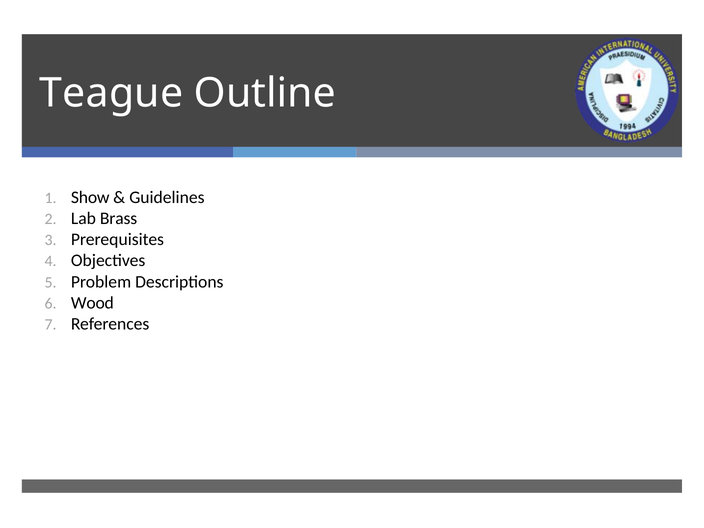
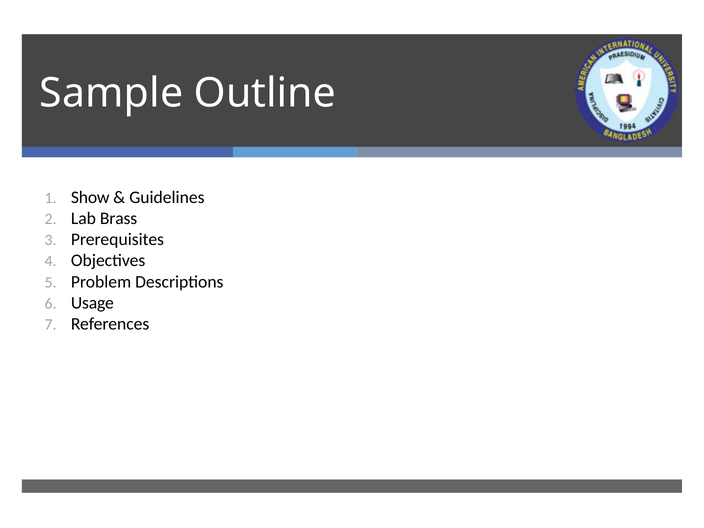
Teague: Teague -> Sample (111, 93)
Wood: Wood -> Usage (92, 303)
